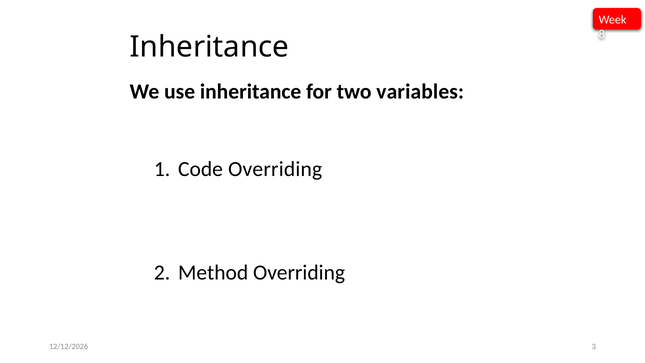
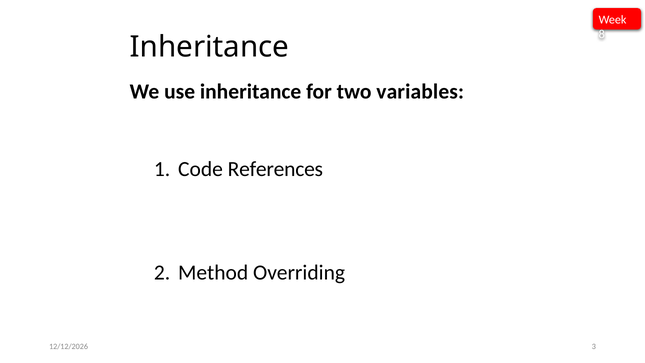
Code Overriding: Overriding -> References (275, 169)
